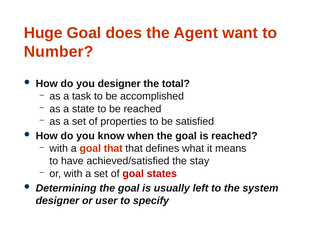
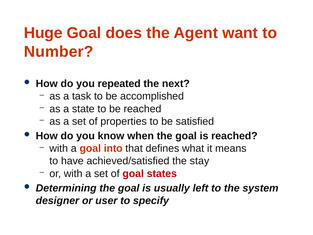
you designer: designer -> repeated (119, 84)
total: total -> next (176, 84)
goal that: that -> into (113, 148)
